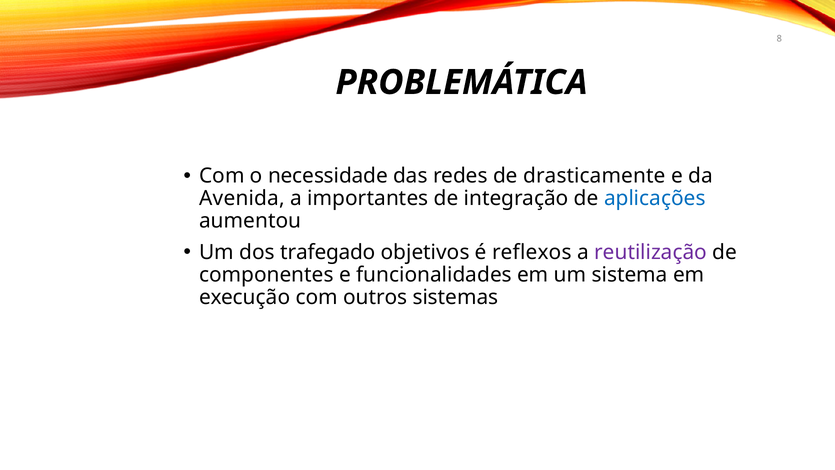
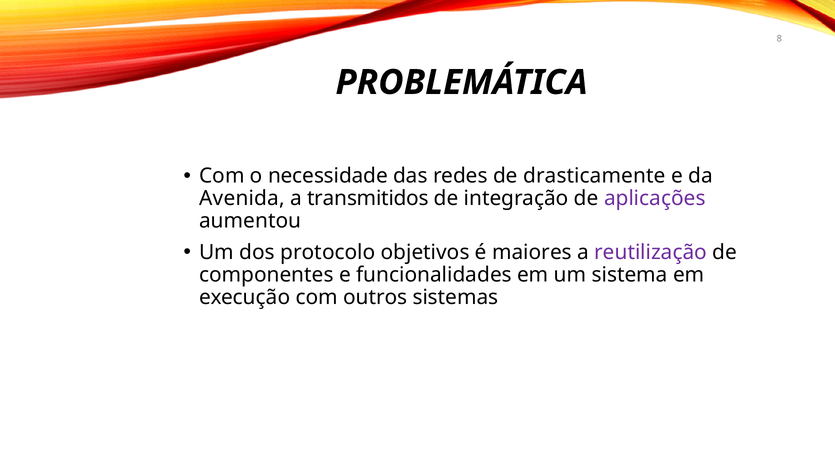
importantes: importantes -> transmitidos (368, 198)
aplicações colour: blue -> purple (655, 198)
trafegado: trafegado -> protocolo (328, 252)
reflexos: reflexos -> maiores (532, 252)
